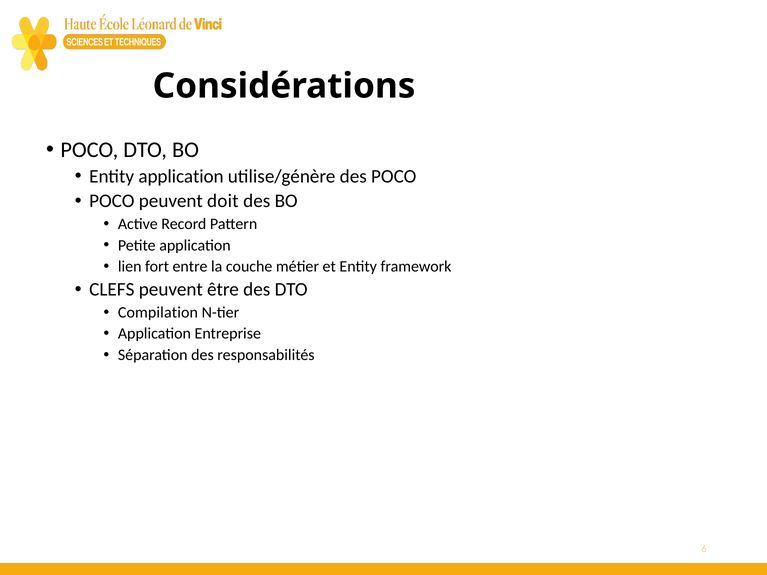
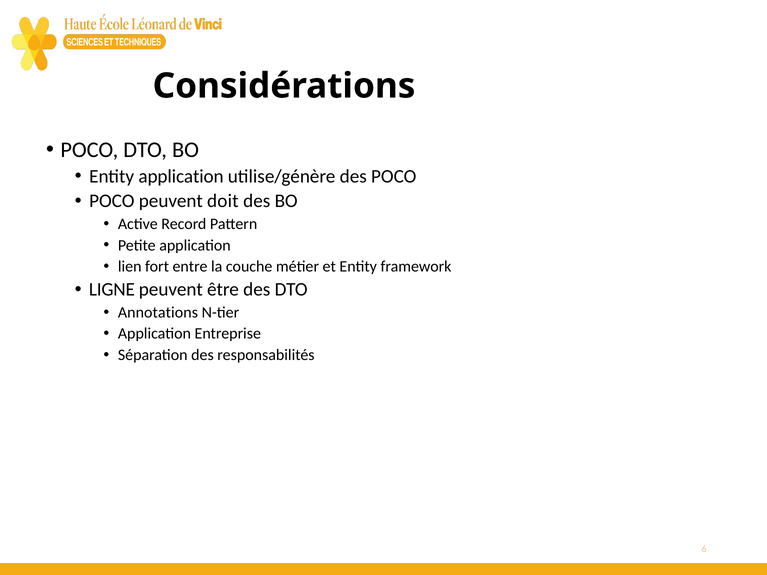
CLEFS: CLEFS -> LIGNE (112, 290)
Compilation: Compilation -> Annotations (158, 313)
